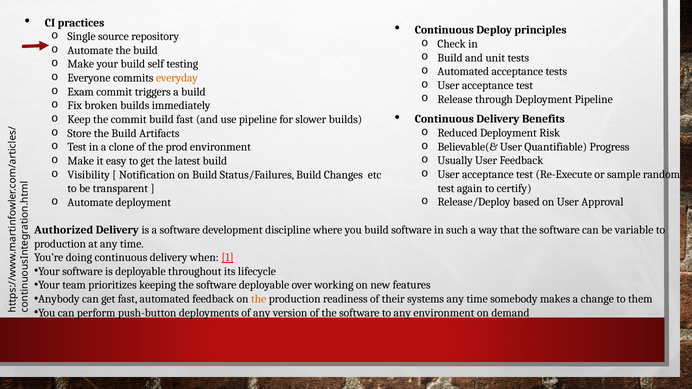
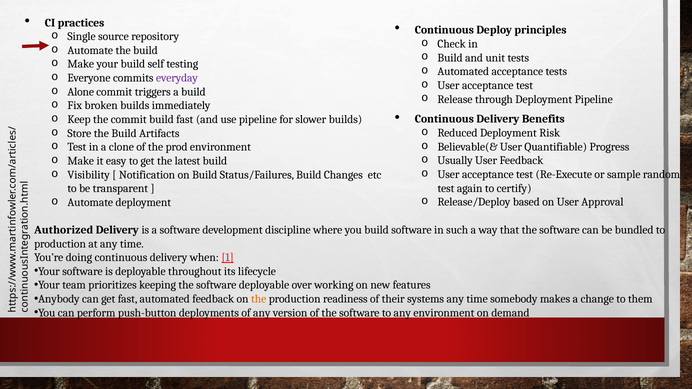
everyday colour: orange -> purple (177, 78)
Exam: Exam -> Alone (81, 92)
variable: variable -> bundled (634, 230)
